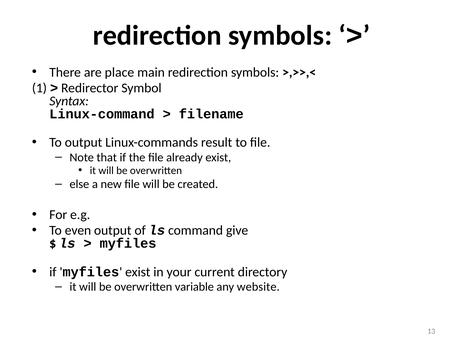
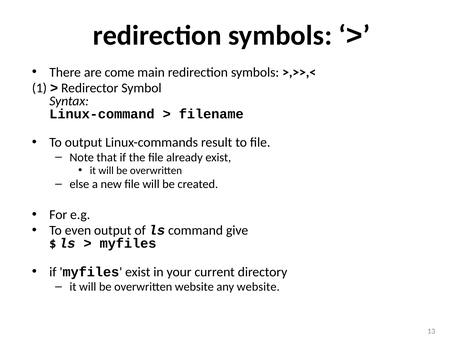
place: place -> come (120, 72)
overwritten variable: variable -> website (194, 287)
